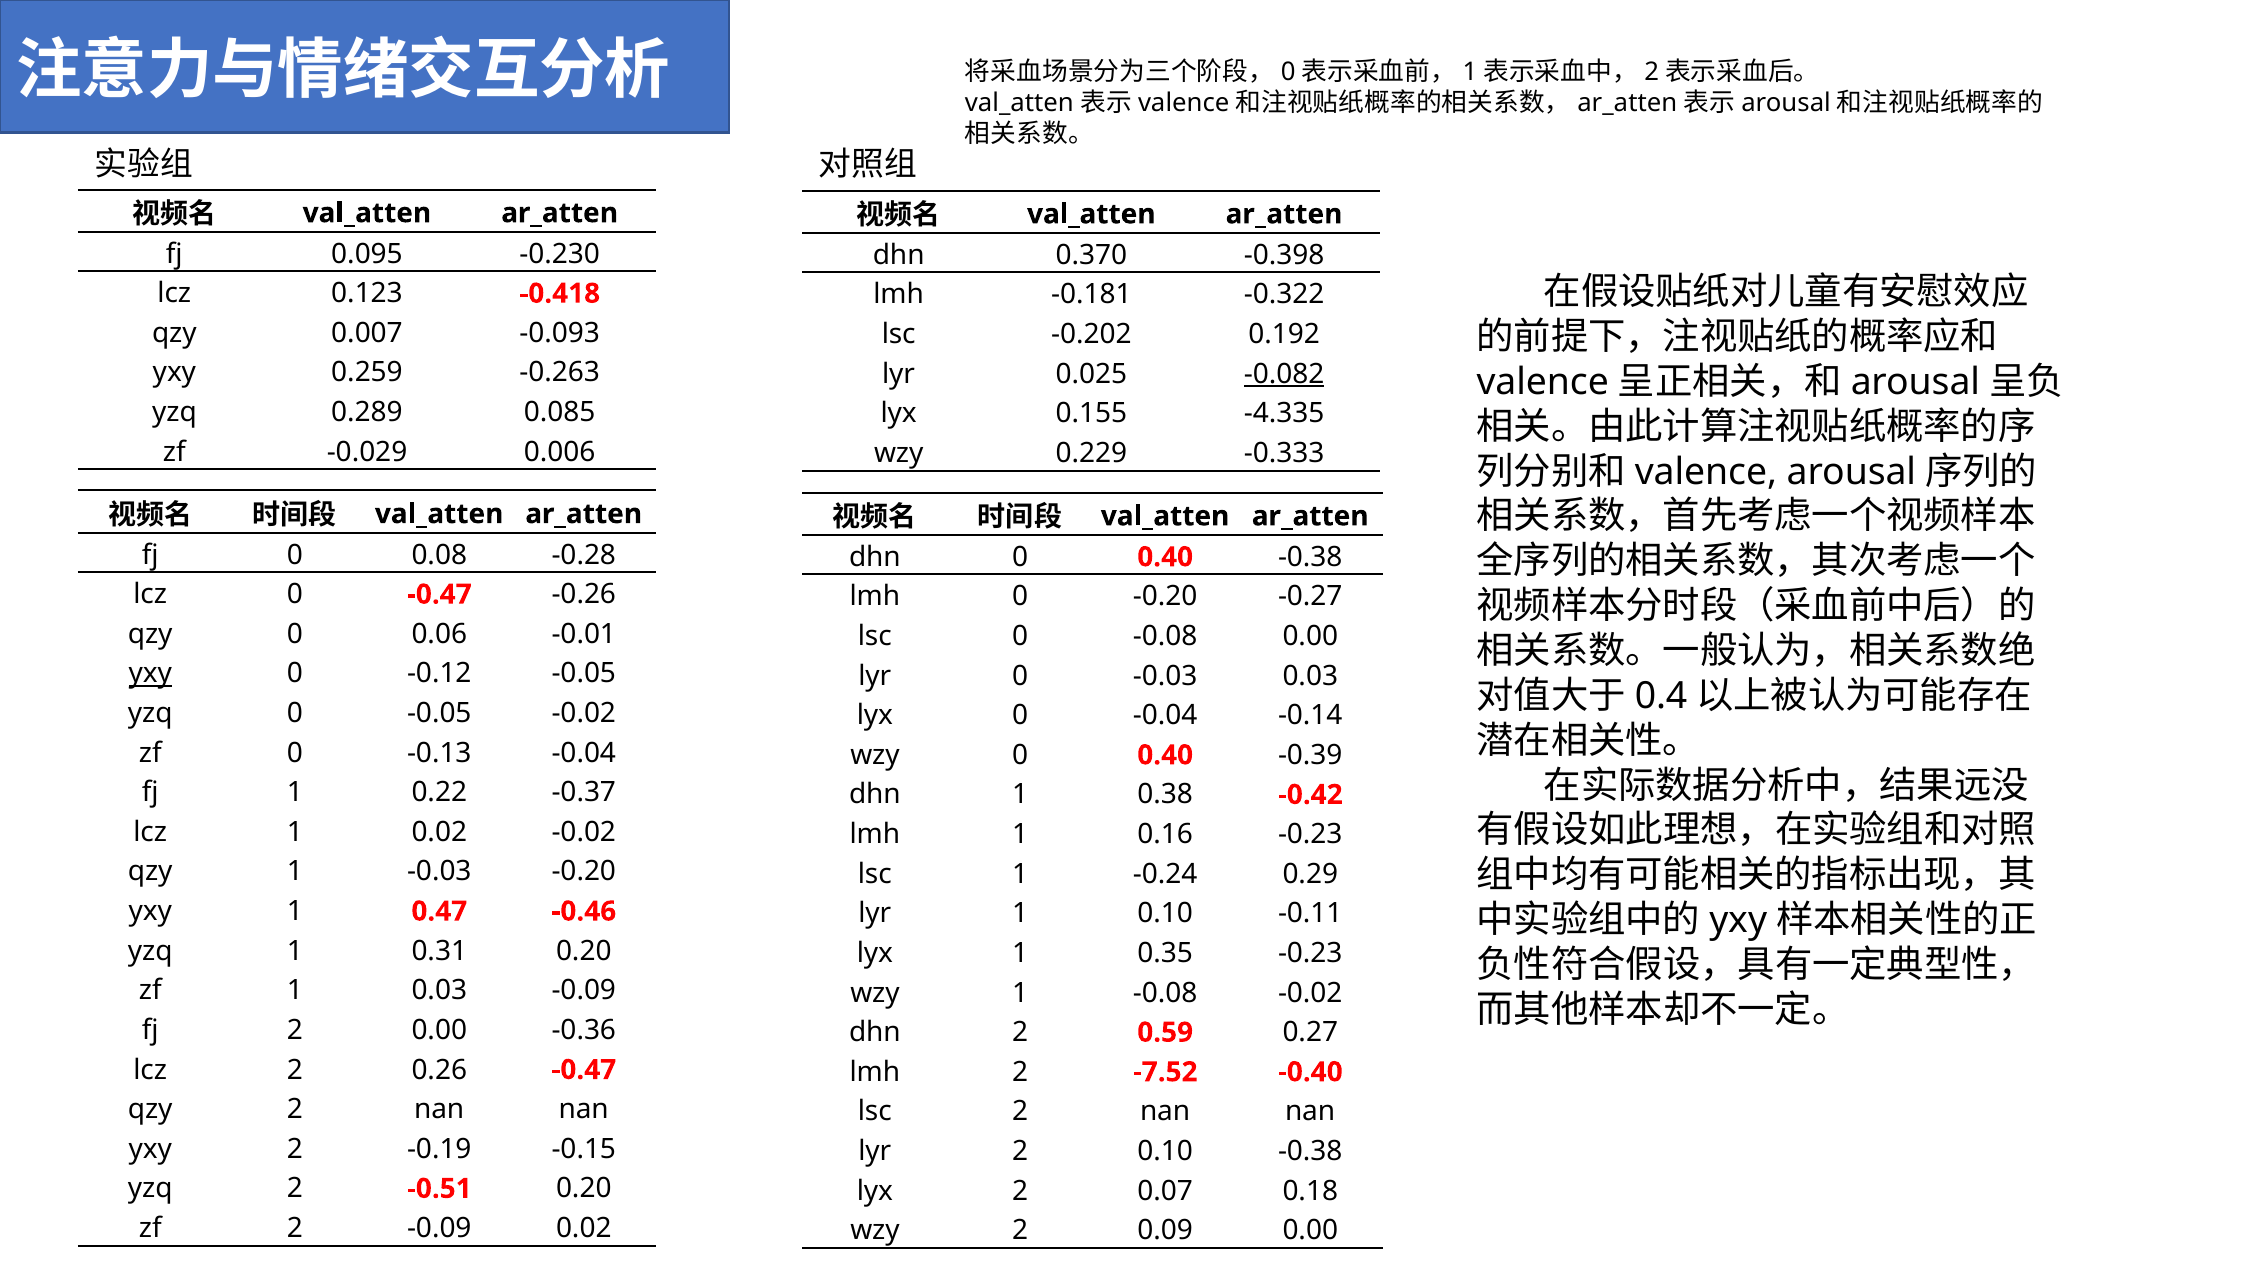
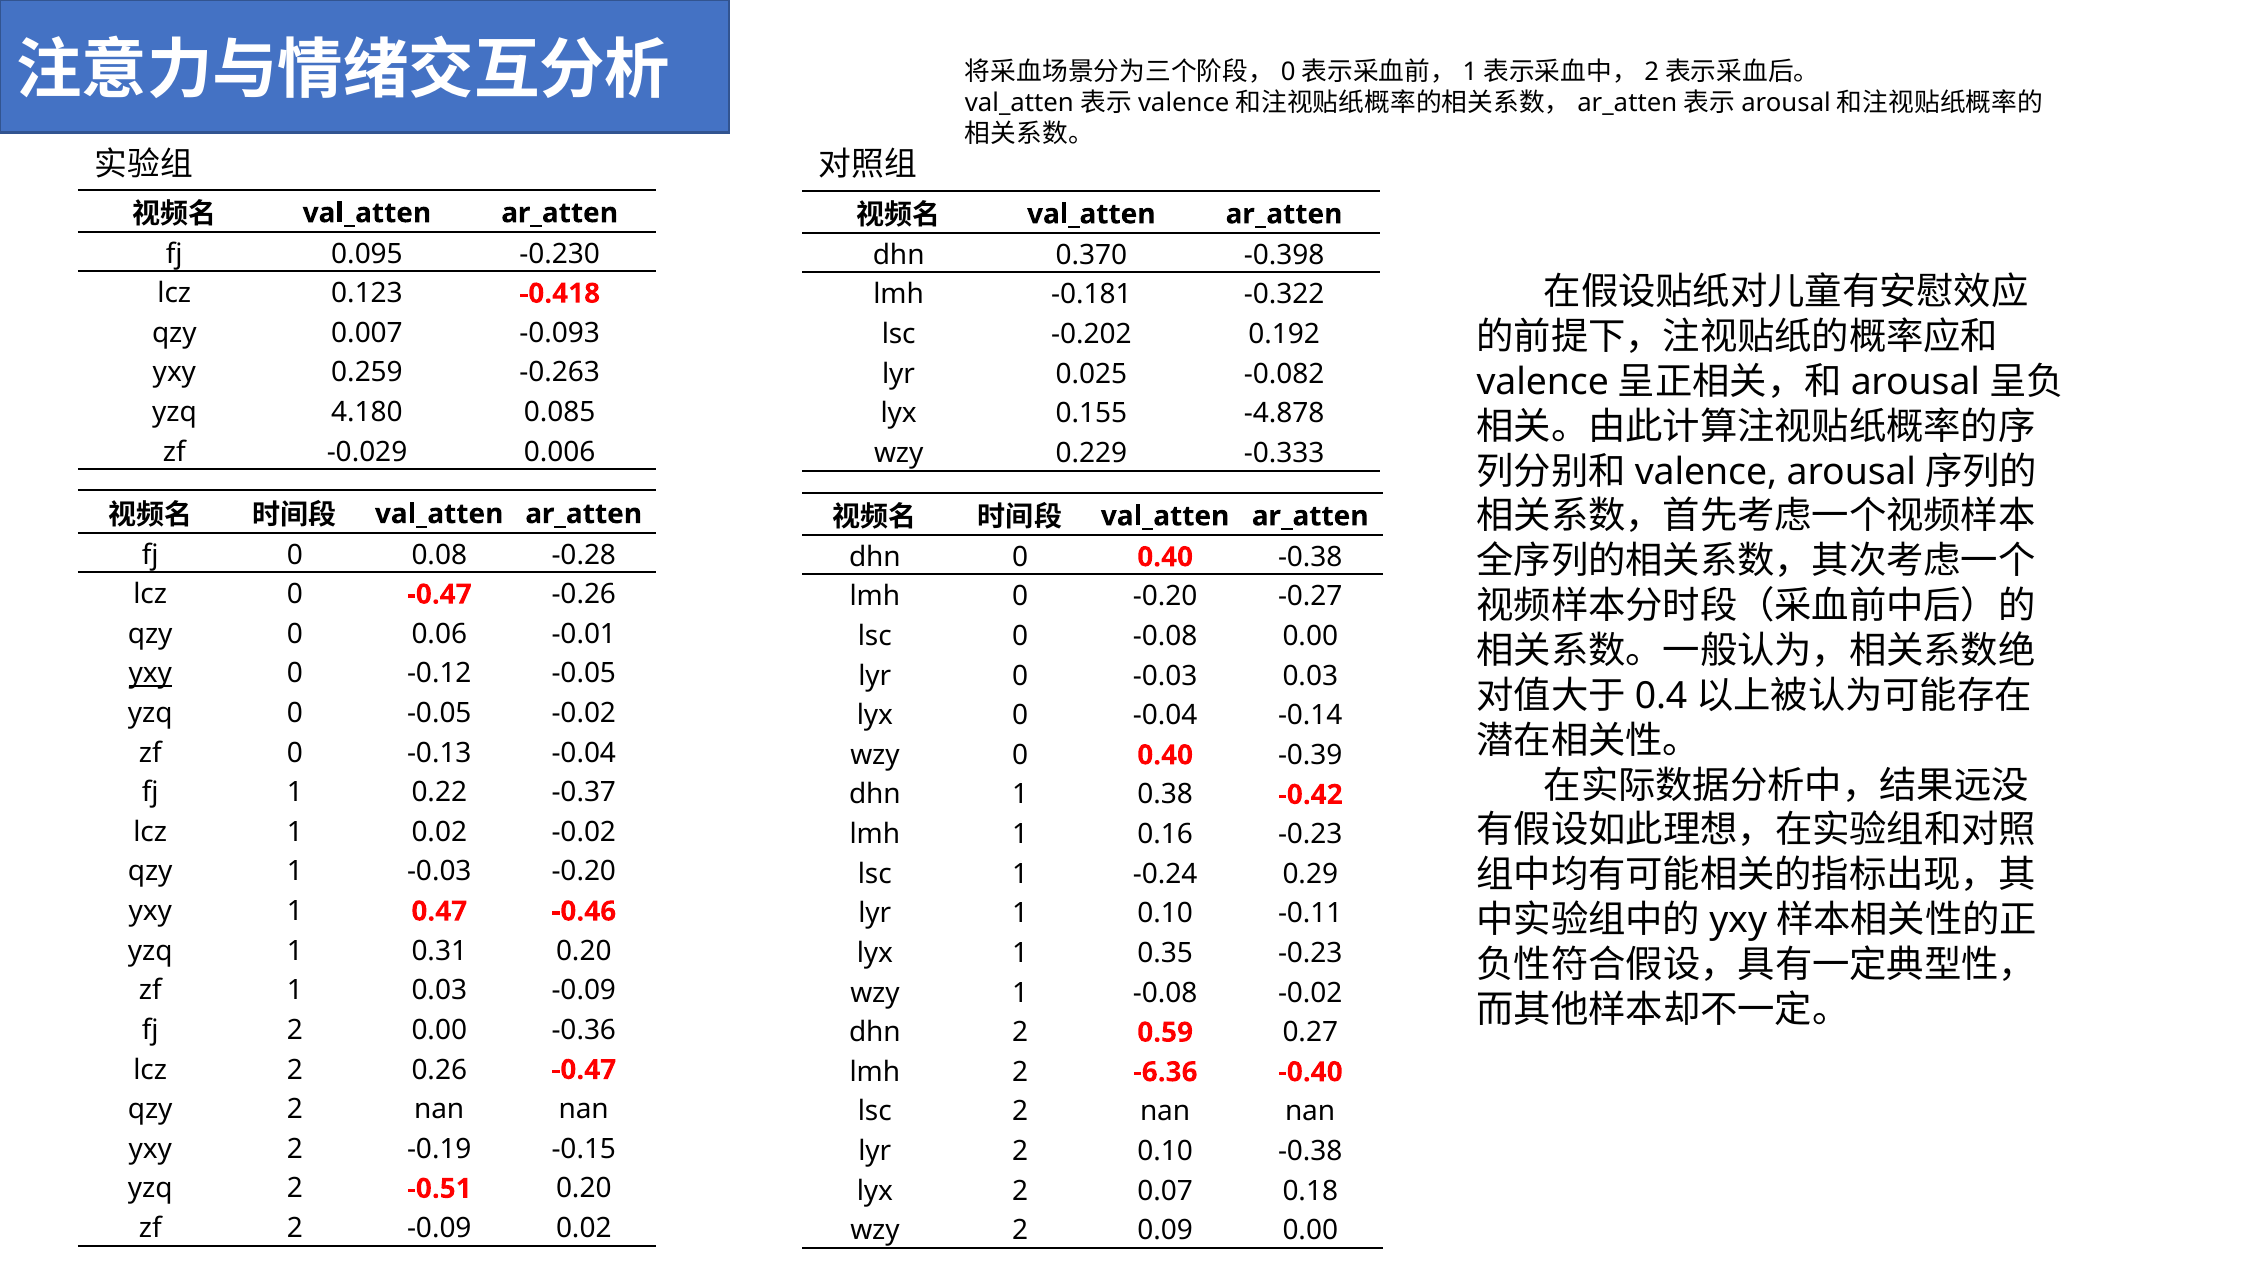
-0.082 underline: present -> none (1284, 374)
0.289: 0.289 -> 4.180 (367, 412)
-4.335: -4.335 -> -4.878 (1284, 414)
-7.52: -7.52 -> -6.36 (1165, 1072)
